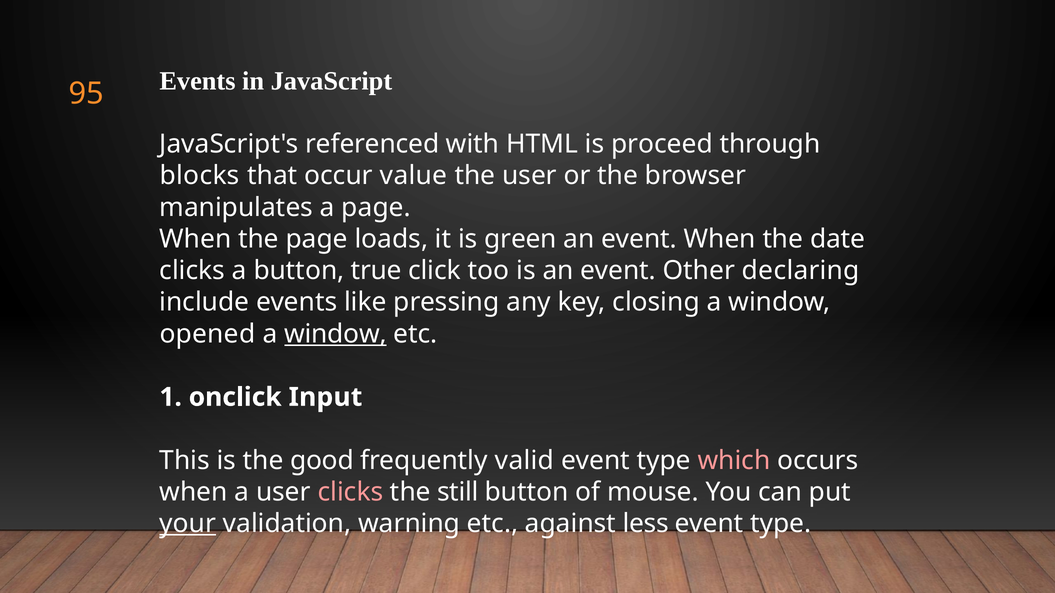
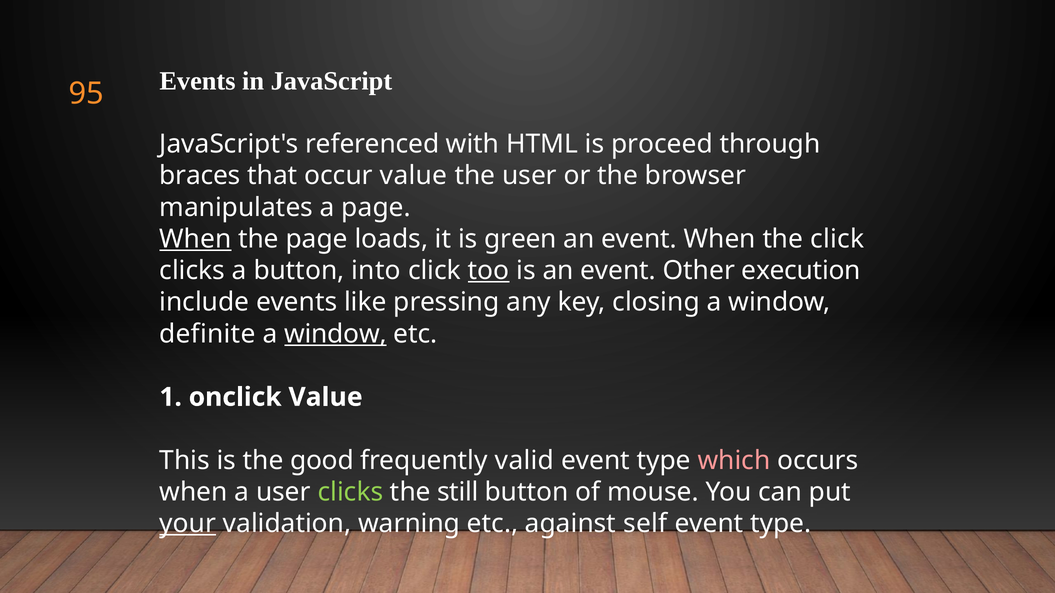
blocks: blocks -> braces (200, 176)
When underline: none -> present (195, 239)
the date: date -> click (837, 239)
true: true -> into (376, 271)
too underline: none -> present (489, 271)
declaring: declaring -> execution (801, 271)
opened: opened -> definite (207, 334)
onclick Input: Input -> Value (326, 397)
clicks colour: pink -> light green (350, 492)
less: less -> self (645, 524)
